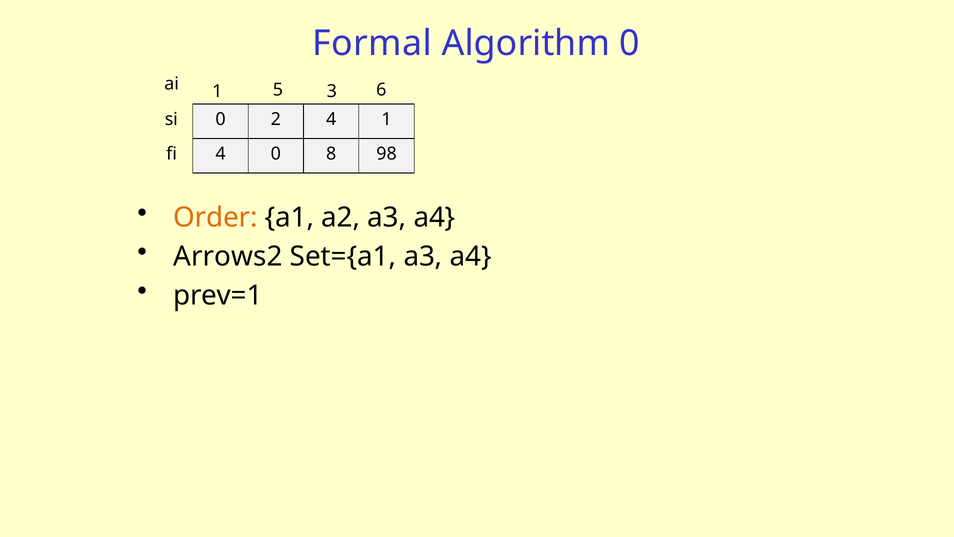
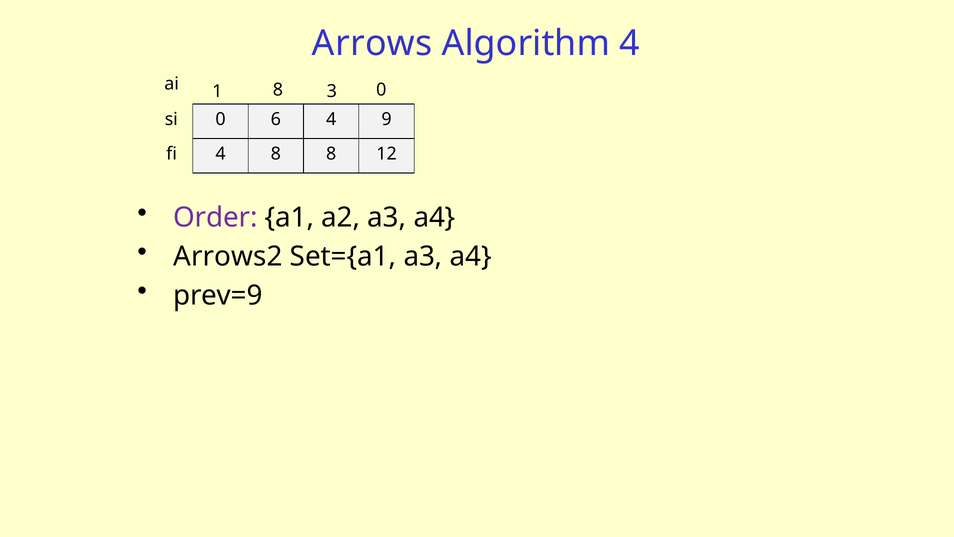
Formal: Formal -> Arrows (372, 44)
Algorithm 0: 0 -> 4 (630, 44)
1 5: 5 -> 8 (278, 90)
3 6: 6 -> 0 (381, 90)
2: 2 -> 6 (276, 119)
4 1: 1 -> 9 (387, 119)
4 0: 0 -> 8 (276, 154)
98: 98 -> 12 (387, 154)
Order colour: orange -> purple (215, 217)
prev=1: prev=1 -> prev=9 (218, 295)
